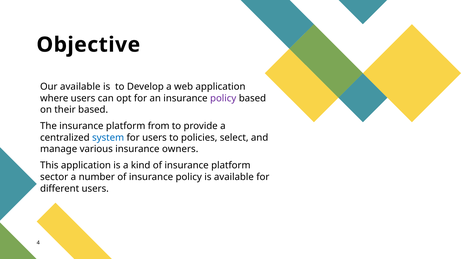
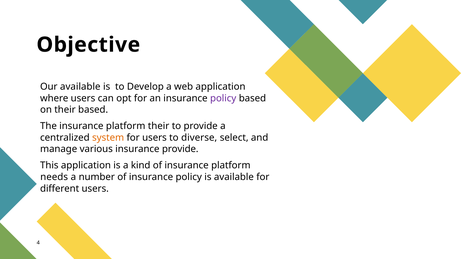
platform from: from -> their (159, 126)
system colour: blue -> orange (108, 138)
policies: policies -> diverse (199, 138)
insurance owners: owners -> provide (180, 149)
sector: sector -> needs (54, 177)
